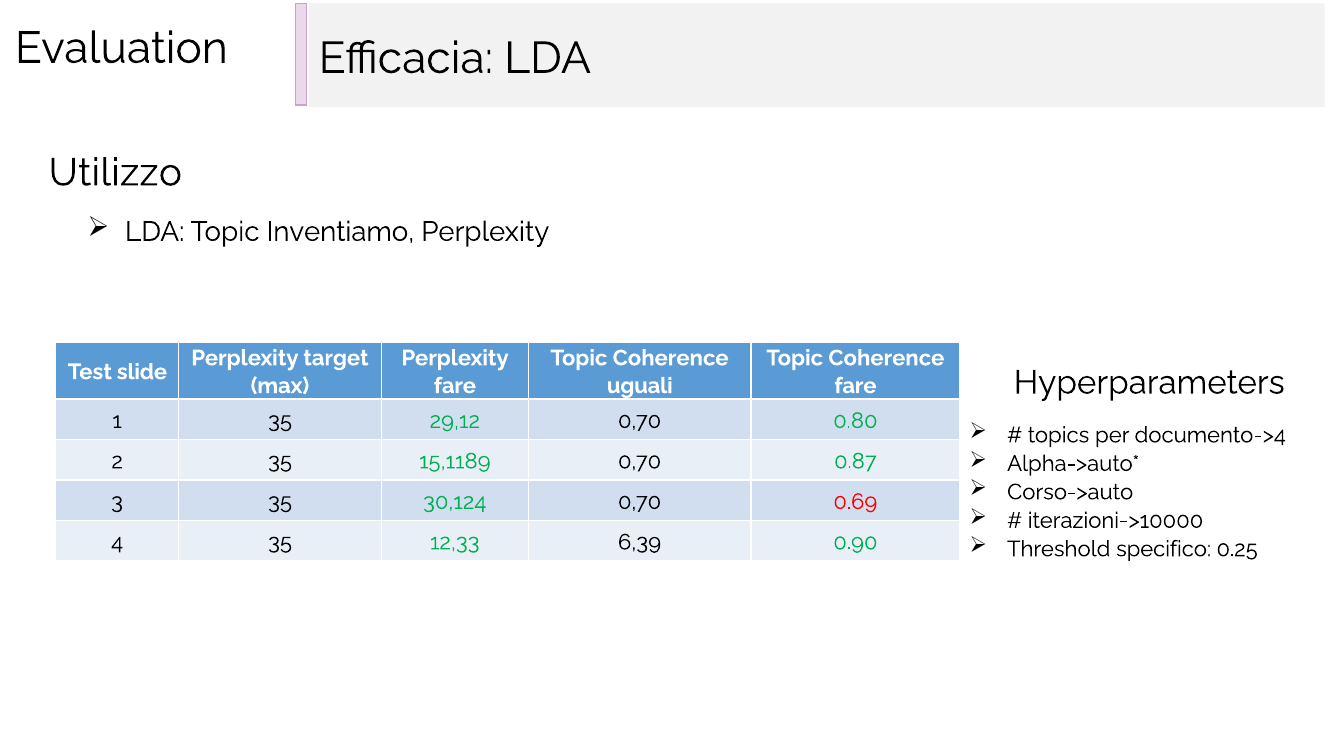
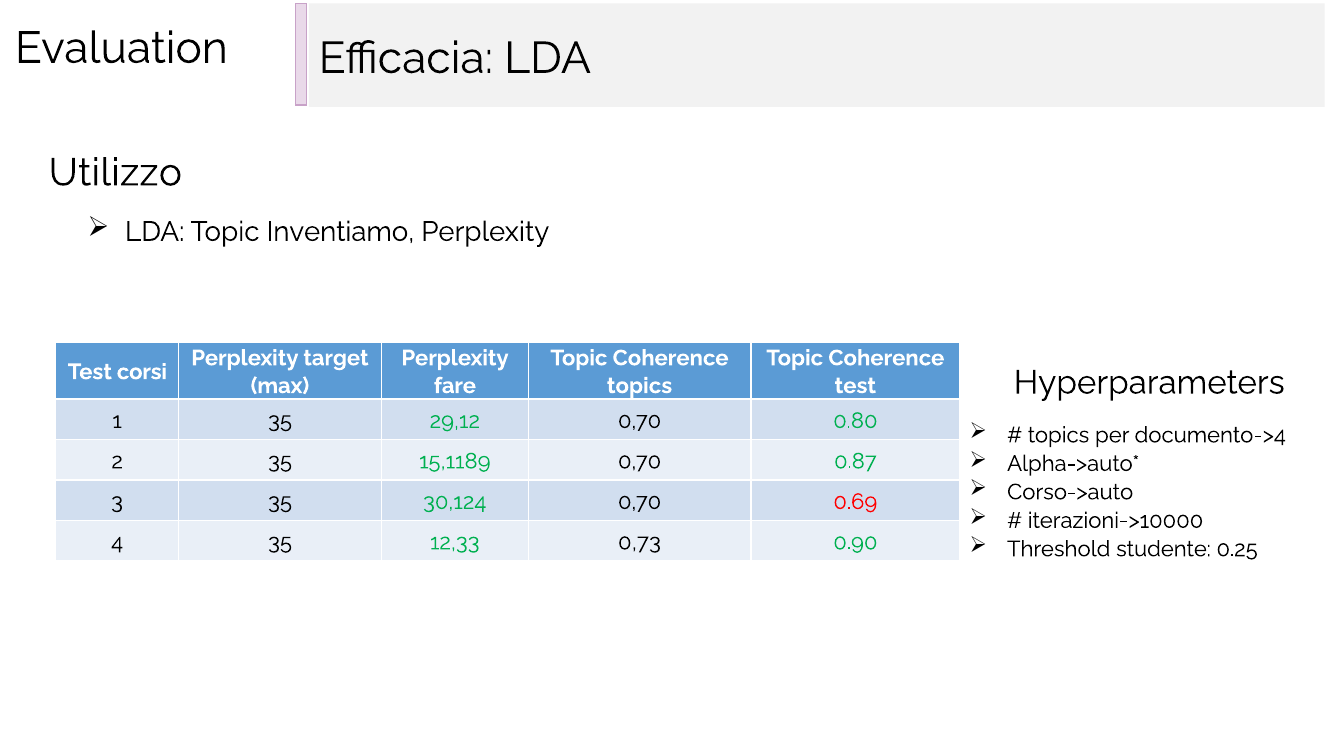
slide: slide -> corsi (142, 372)
uguali: uguali -> topics (640, 386)
fare: fare -> test (855, 386)
6,39: 6,39 -> 0,73 (639, 542)
specifico: specifico -> studente (1164, 549)
